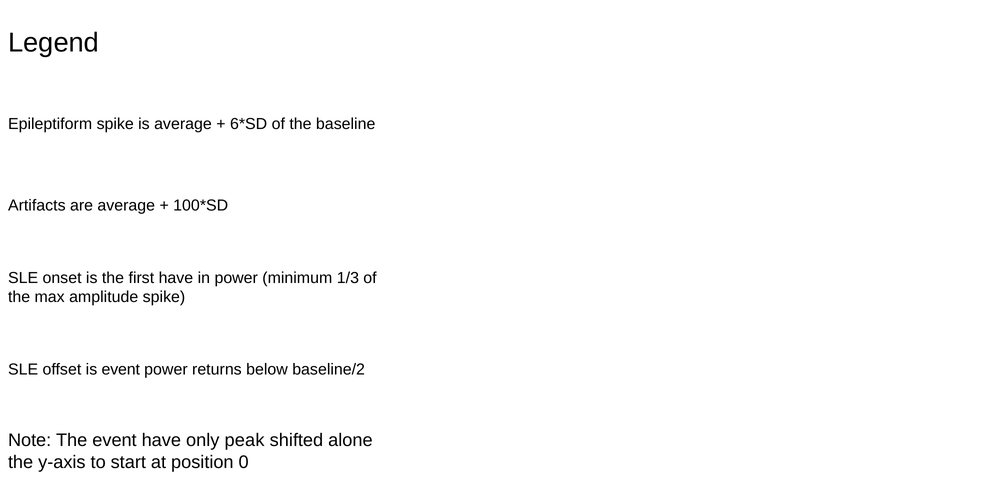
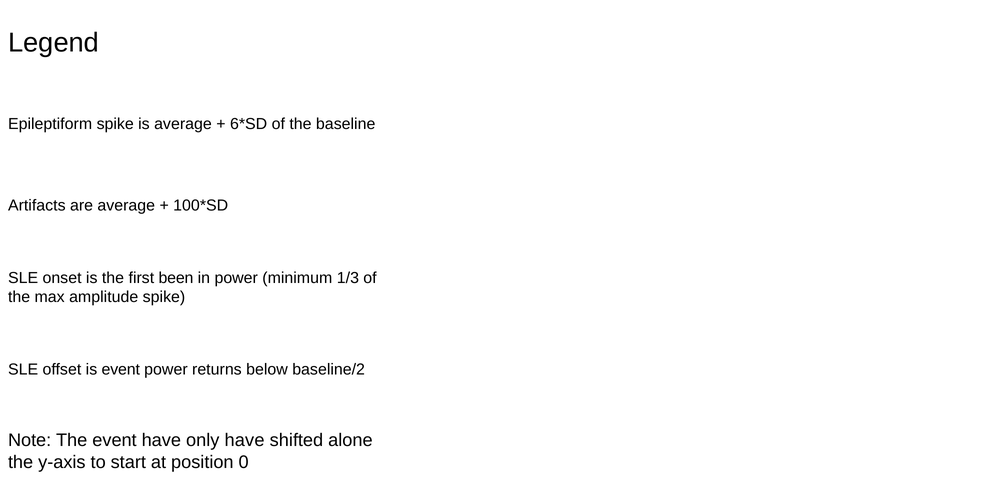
first have: have -> been (176, 278)
only peak: peak -> have (245, 441)
